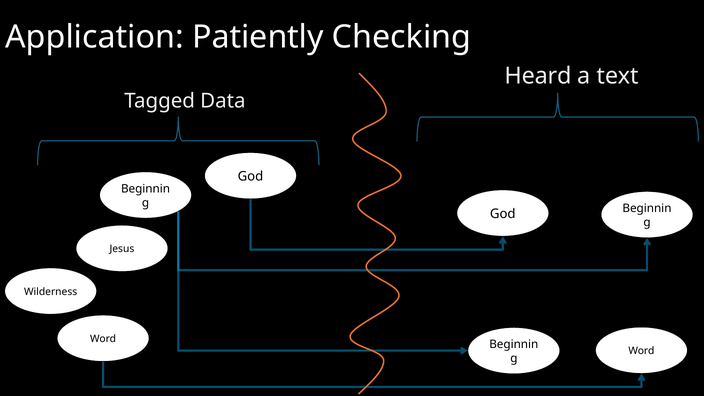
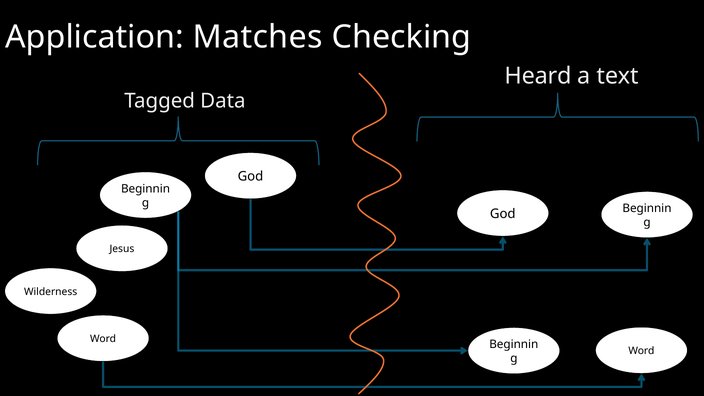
Patiently: Patiently -> Matches (258, 37)
